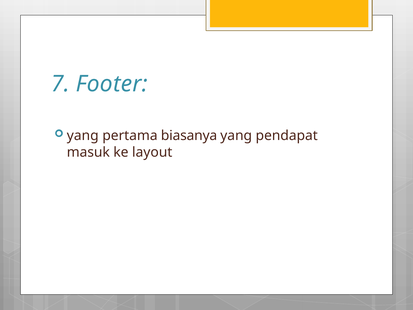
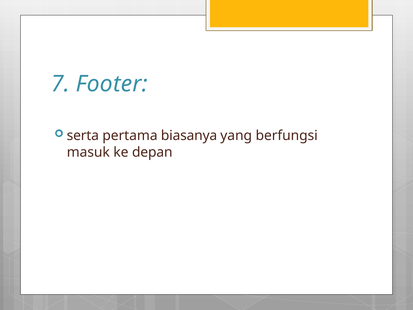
yang: yang -> serta (83, 136)
pendapat: pendapat -> berfungsi (287, 136)
layout: layout -> depan (152, 152)
